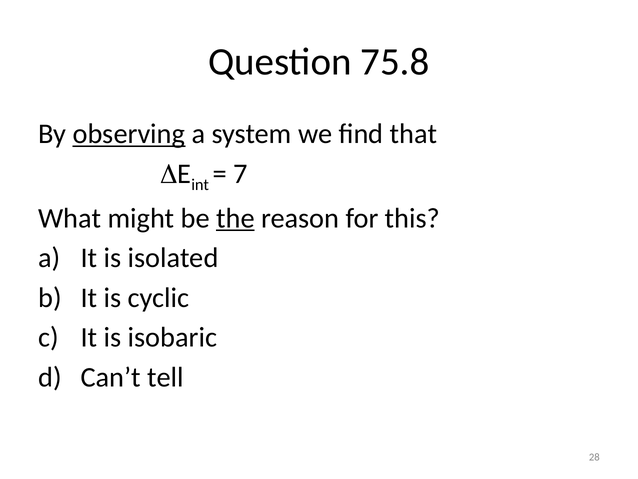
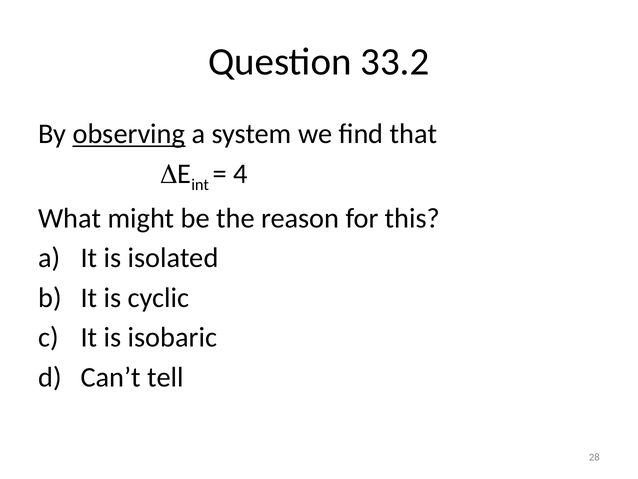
75.8: 75.8 -> 33.2 (395, 62)
7: 7 -> 4 (240, 174)
the underline: present -> none (235, 218)
